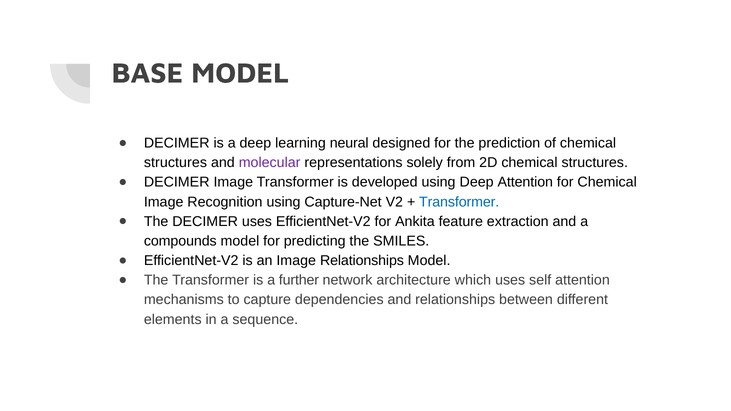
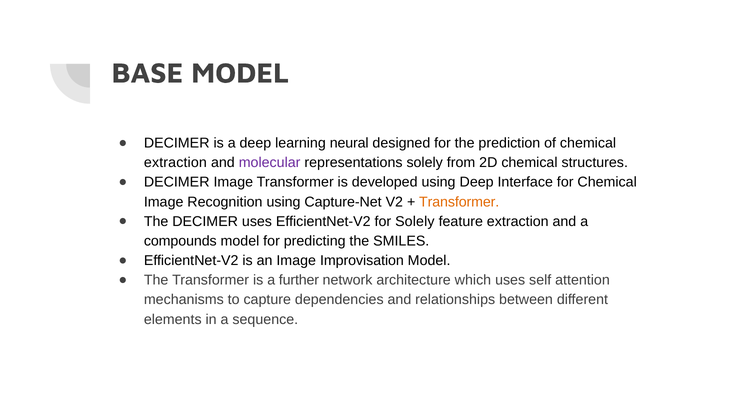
structures: structures -> extraction (175, 163)
Deep Attention: Attention -> Interface (525, 182)
Transformer colour: blue -> orange (459, 202)
for Ankita: Ankita -> Solely (415, 222)
Image Relationships: Relationships -> Improvisation (362, 261)
